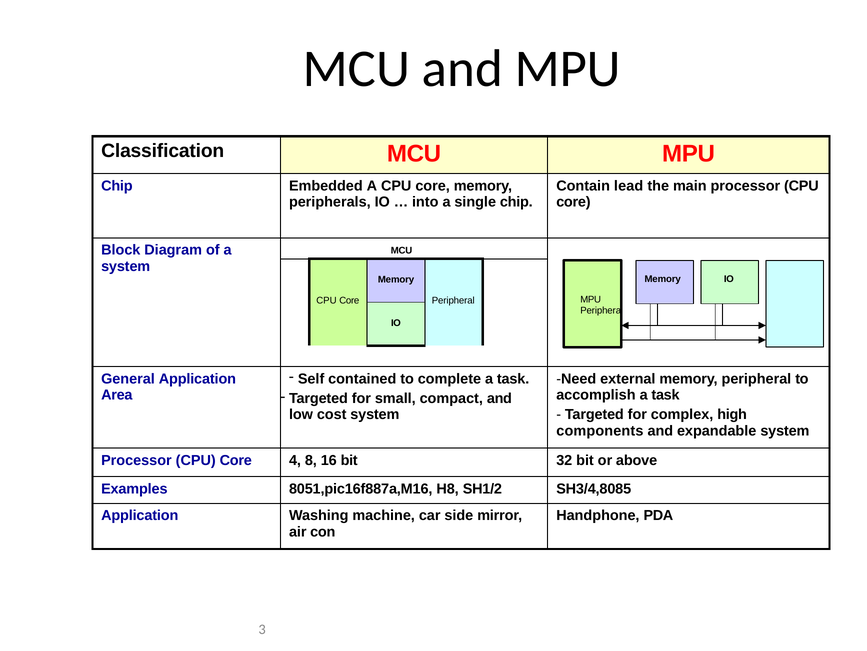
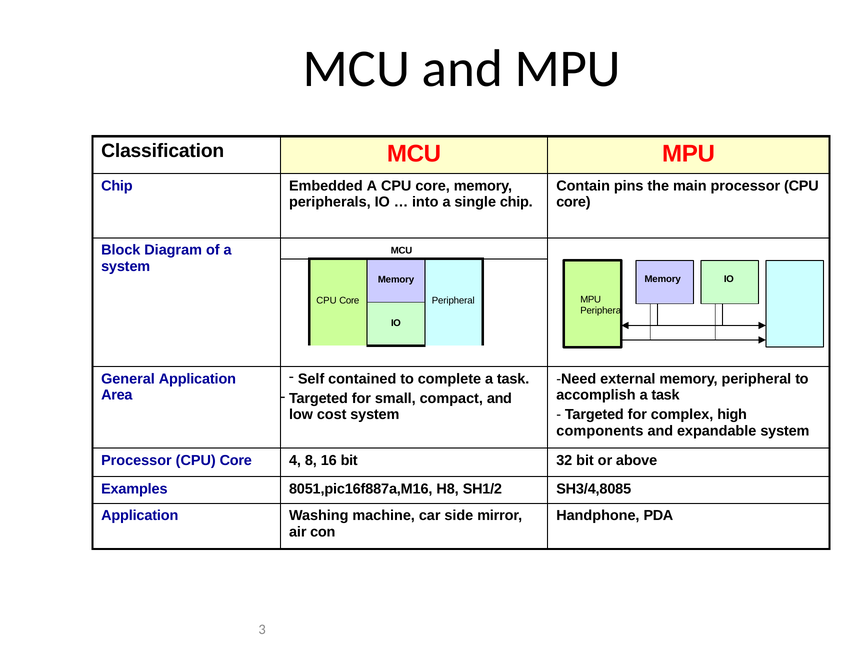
lead: lead -> pins (629, 186)
